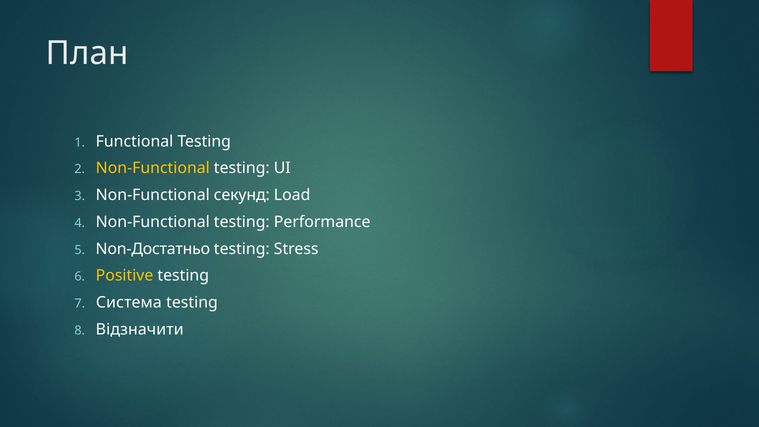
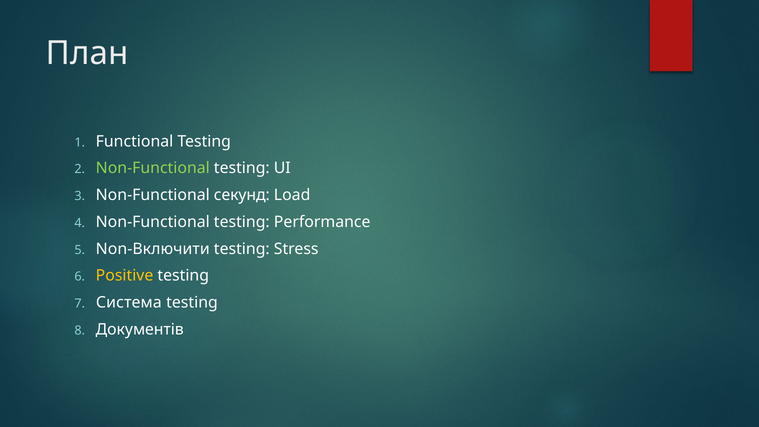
Non-Functional colour: yellow -> light green (153, 168)
Non-Достатньо: Non-Достатньо -> Non-Включити (153, 249)
Відзначити: Відзначити -> Документів (140, 330)
